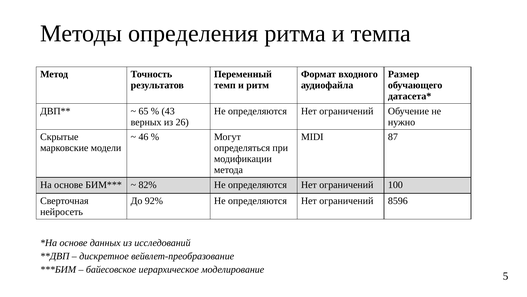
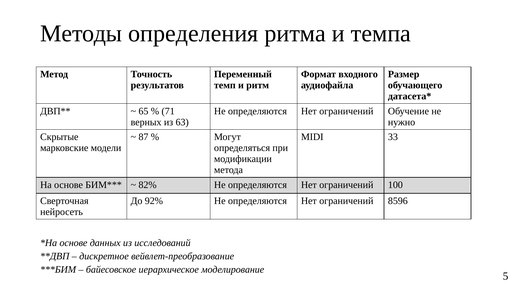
43: 43 -> 71 (168, 111)
26: 26 -> 63 (182, 122)
46: 46 -> 87 (143, 137)
87: 87 -> 33 (393, 137)
